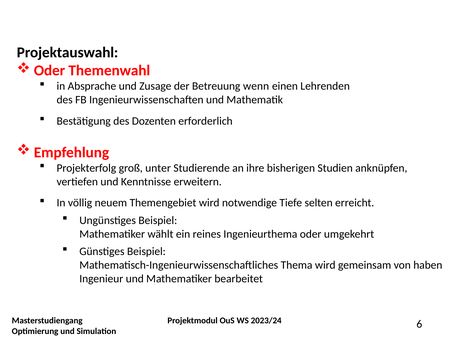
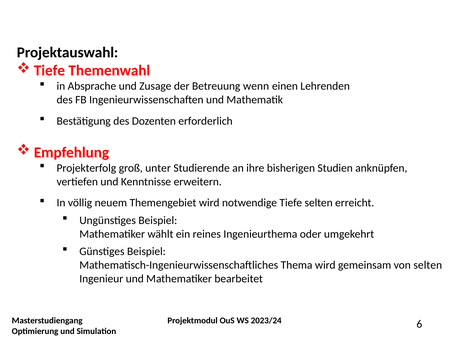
Oder: Oder -> Tiefe (49, 71)
von haben: haben -> selten (428, 265)
